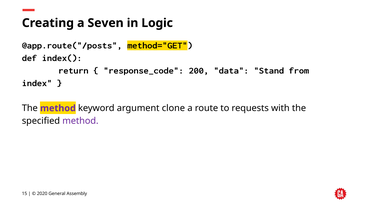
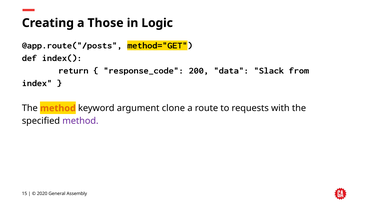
Seven: Seven -> Those (106, 23)
Stand: Stand -> Slack (269, 71)
method colour: purple -> orange (58, 108)
